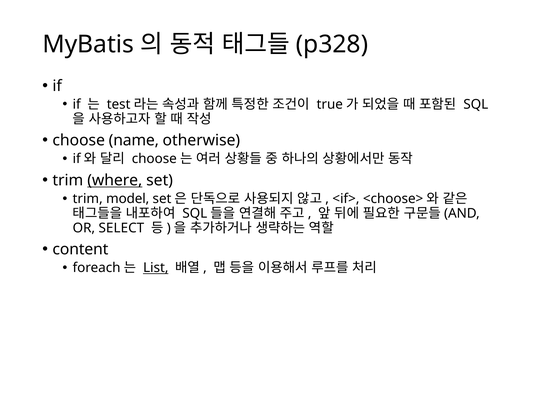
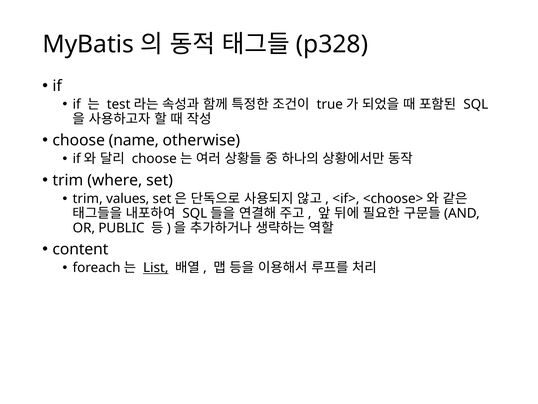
where underline: present -> none (115, 180)
model: model -> values (128, 199)
SELECT: SELECT -> PUBLIC (121, 228)
